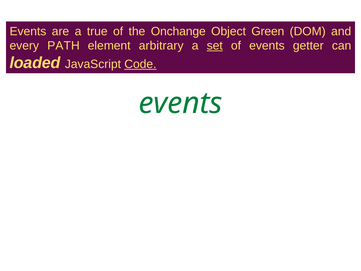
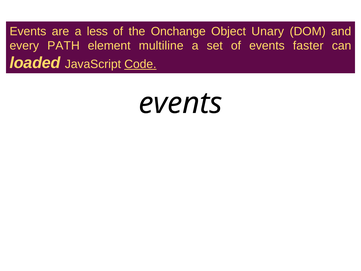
true: true -> less (97, 31)
Green: Green -> Unary (268, 31)
arbitrary: arbitrary -> multiline (161, 46)
set underline: present -> none (215, 46)
getter: getter -> faster (308, 46)
events colour: green -> black (181, 103)
